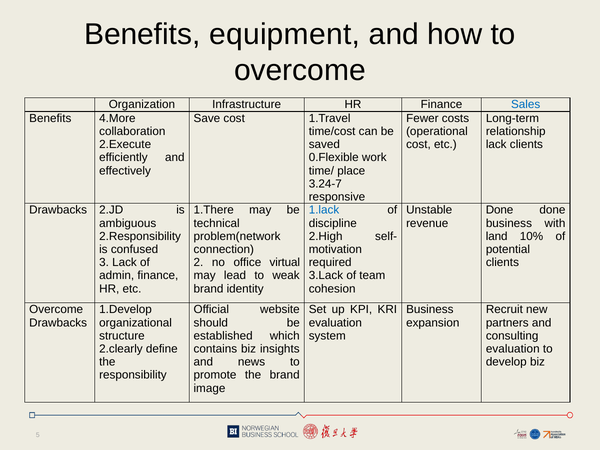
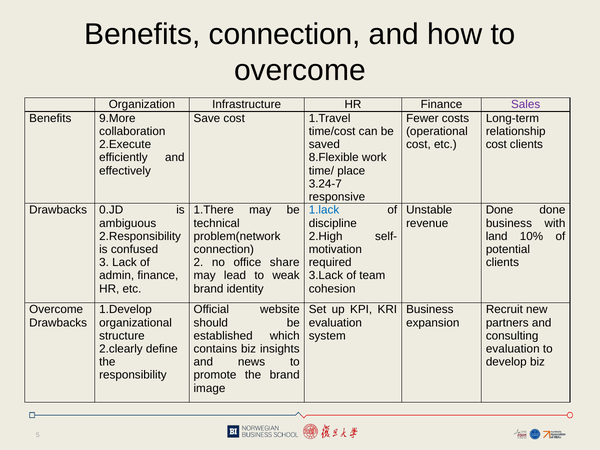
Benefits equipment: equipment -> connection (285, 35)
Sales colour: blue -> purple (526, 104)
4.More: 4.More -> 9.More (117, 118)
lack: lack -> cost (496, 144)
0.Flexible: 0.Flexible -> 8.Flexible (334, 158)
2.JD: 2.JD -> 0.JD (111, 210)
virtual: virtual -> share (285, 262)
